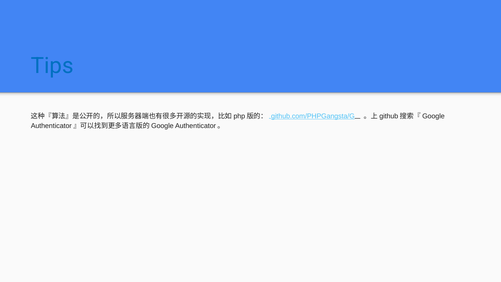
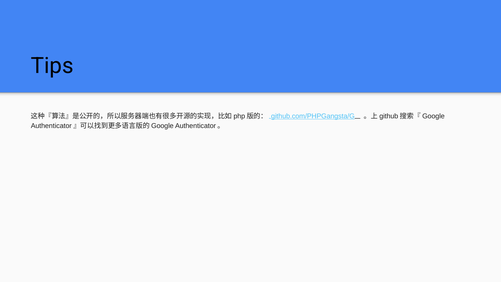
Tips colour: blue -> black (52, 66)
